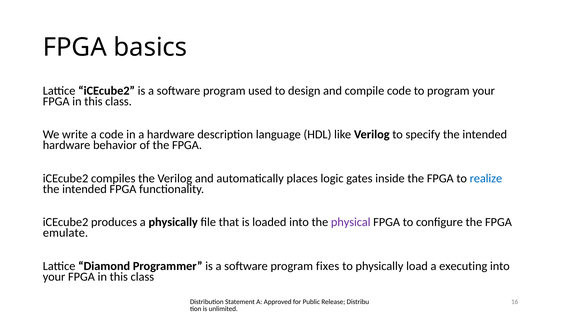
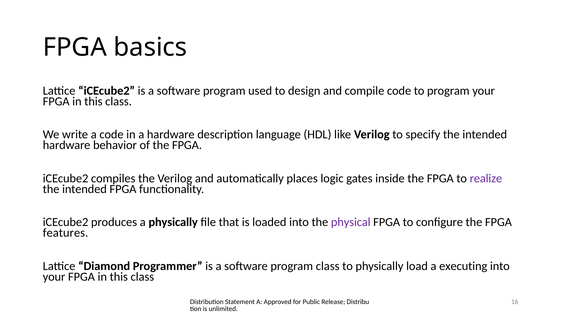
realize colour: blue -> purple (486, 178)
emulate: emulate -> features (66, 233)
program fixes: fixes -> class (328, 266)
